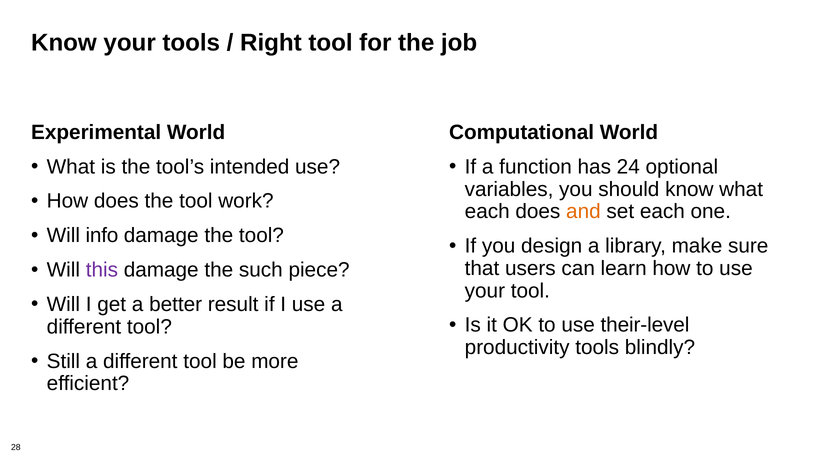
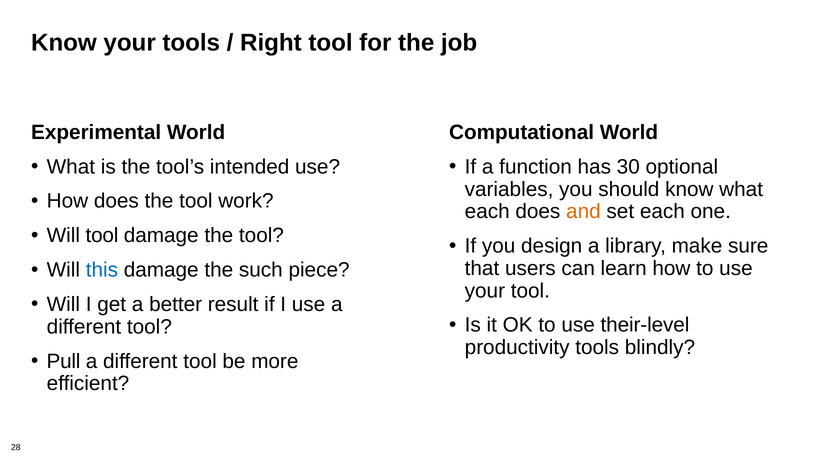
24: 24 -> 30 (628, 167)
Will info: info -> tool (102, 236)
this colour: purple -> blue (102, 270)
Still: Still -> Pull (63, 362)
